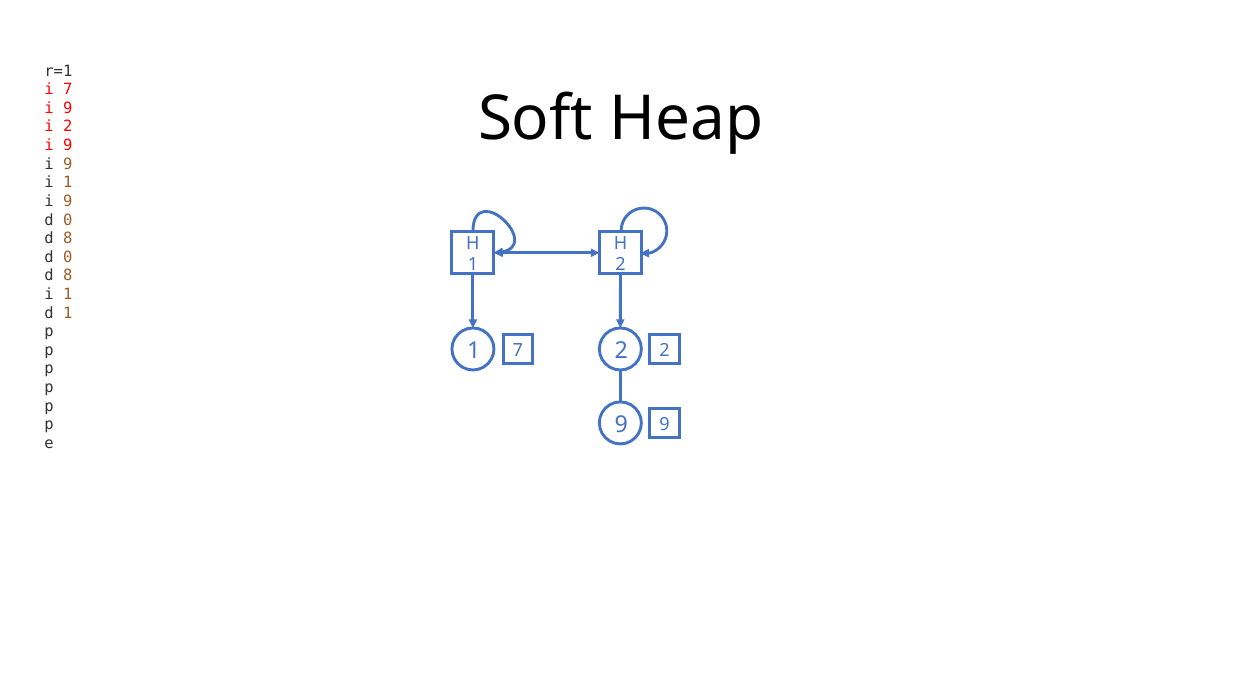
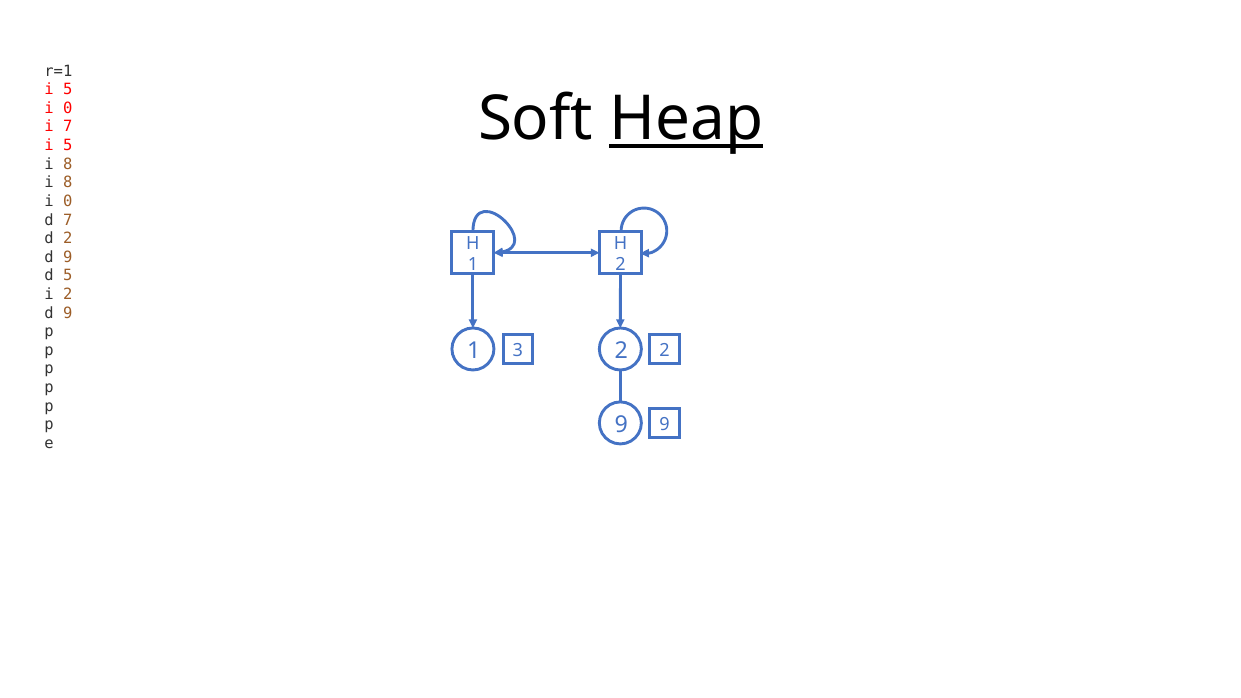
7: 7 -> 5 (68, 90)
9: 9 -> 0 (68, 108)
Heap underline: none -> present (686, 119)
i 2: 2 -> 7 (68, 127)
9: 9 -> 5 (68, 145)
9: 9 -> 8 (68, 164)
1: 1 -> 8 (68, 183)
9: 9 -> 0 (68, 201)
0: 0 -> 7 (68, 220)
8: 8 -> 2 (68, 239)
0: 0 -> 9 (68, 257)
8: 8 -> 5 (68, 276)
1: 1 -> 2 (68, 294)
1: 1 -> 9 (68, 313)
1 7: 7 -> 3 (518, 350)
